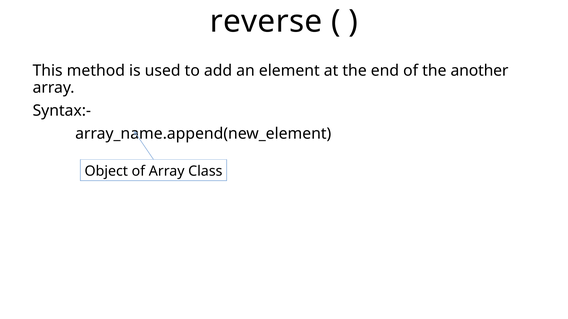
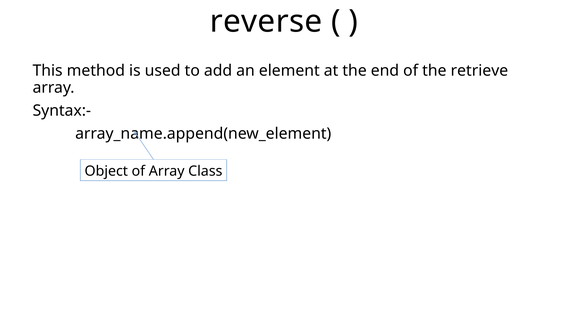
another: another -> retrieve (479, 71)
